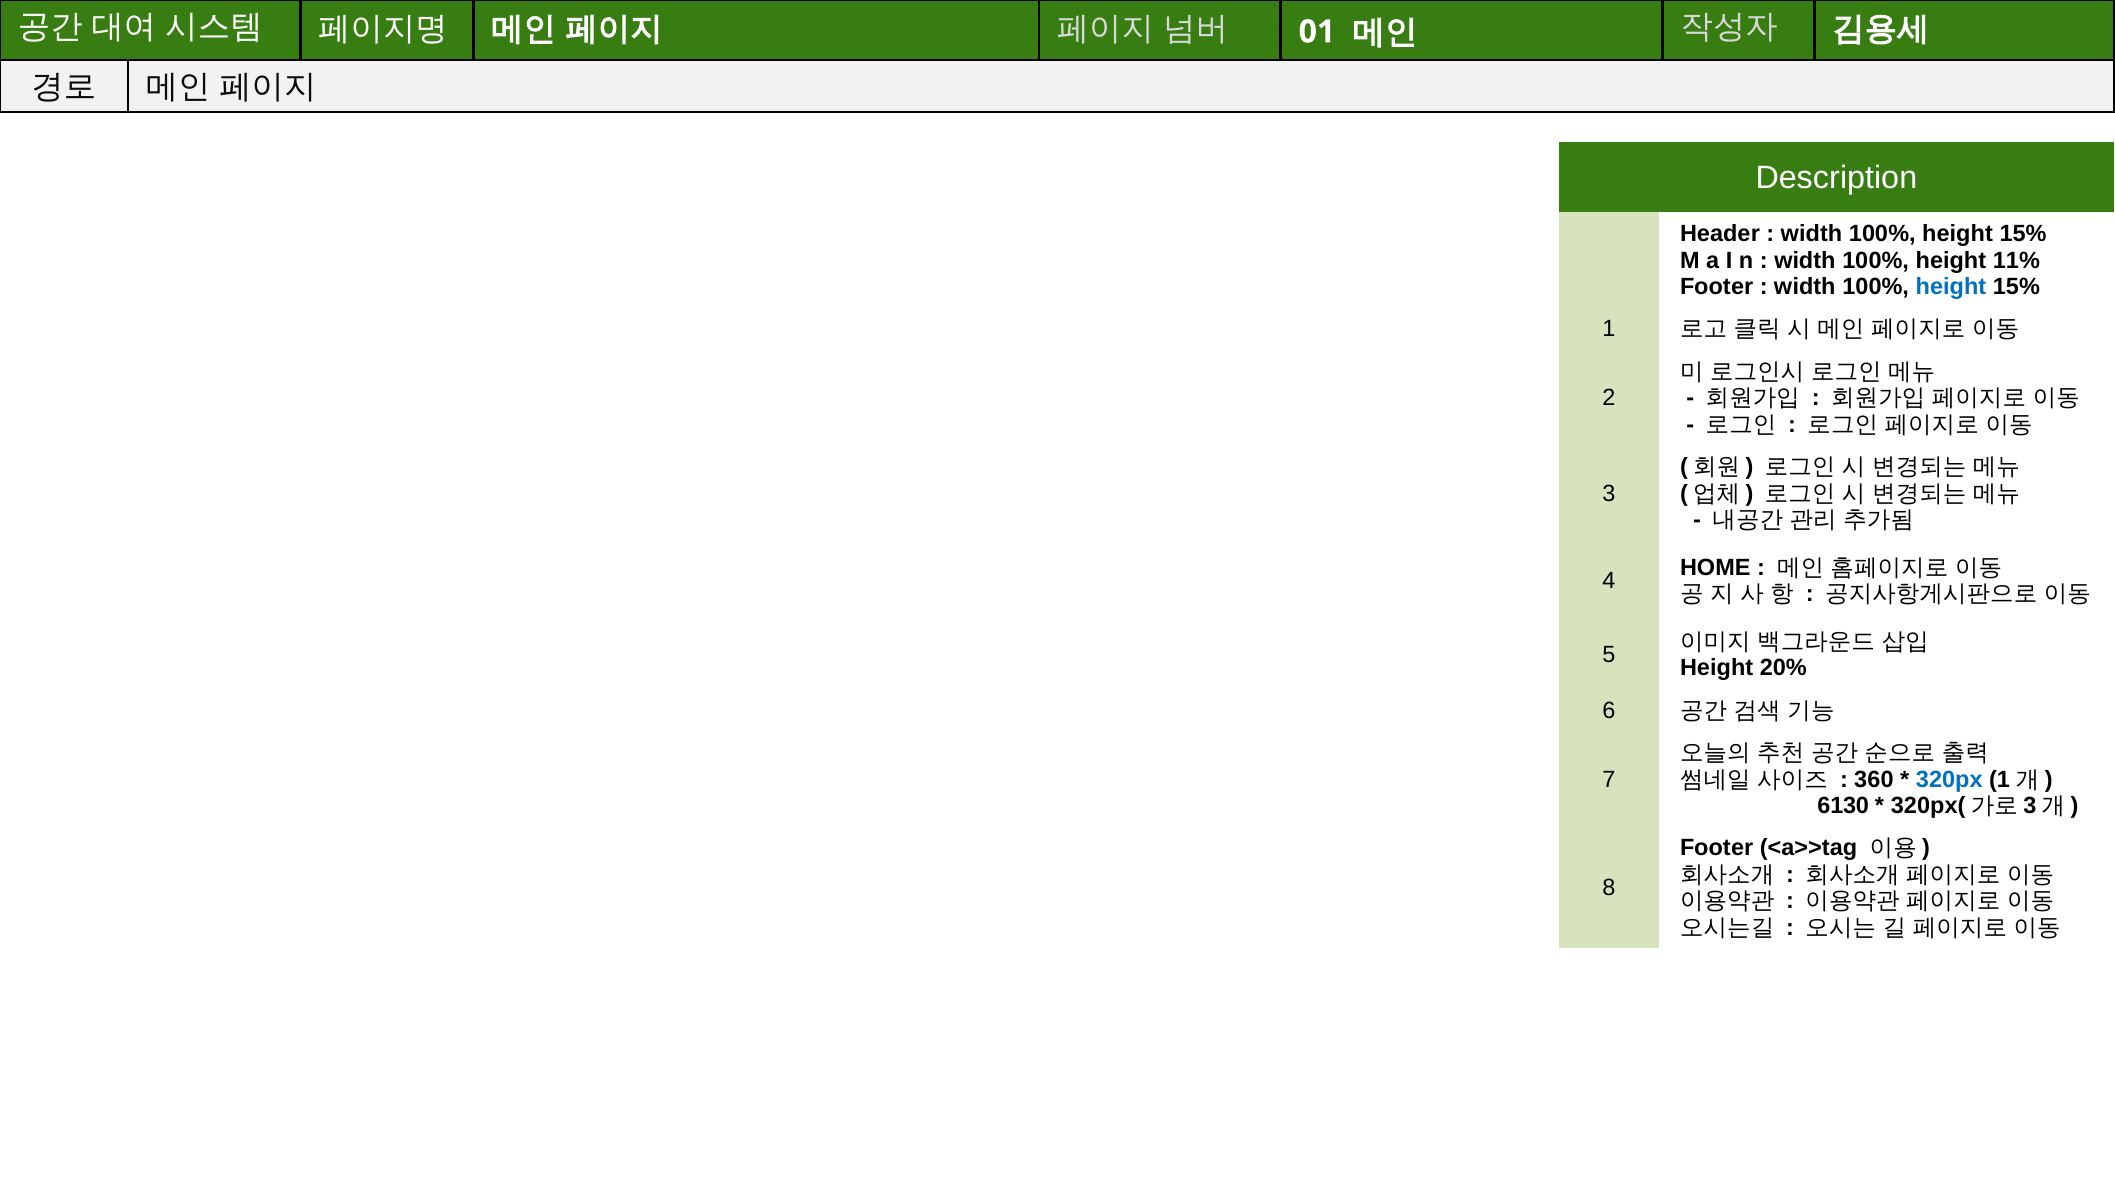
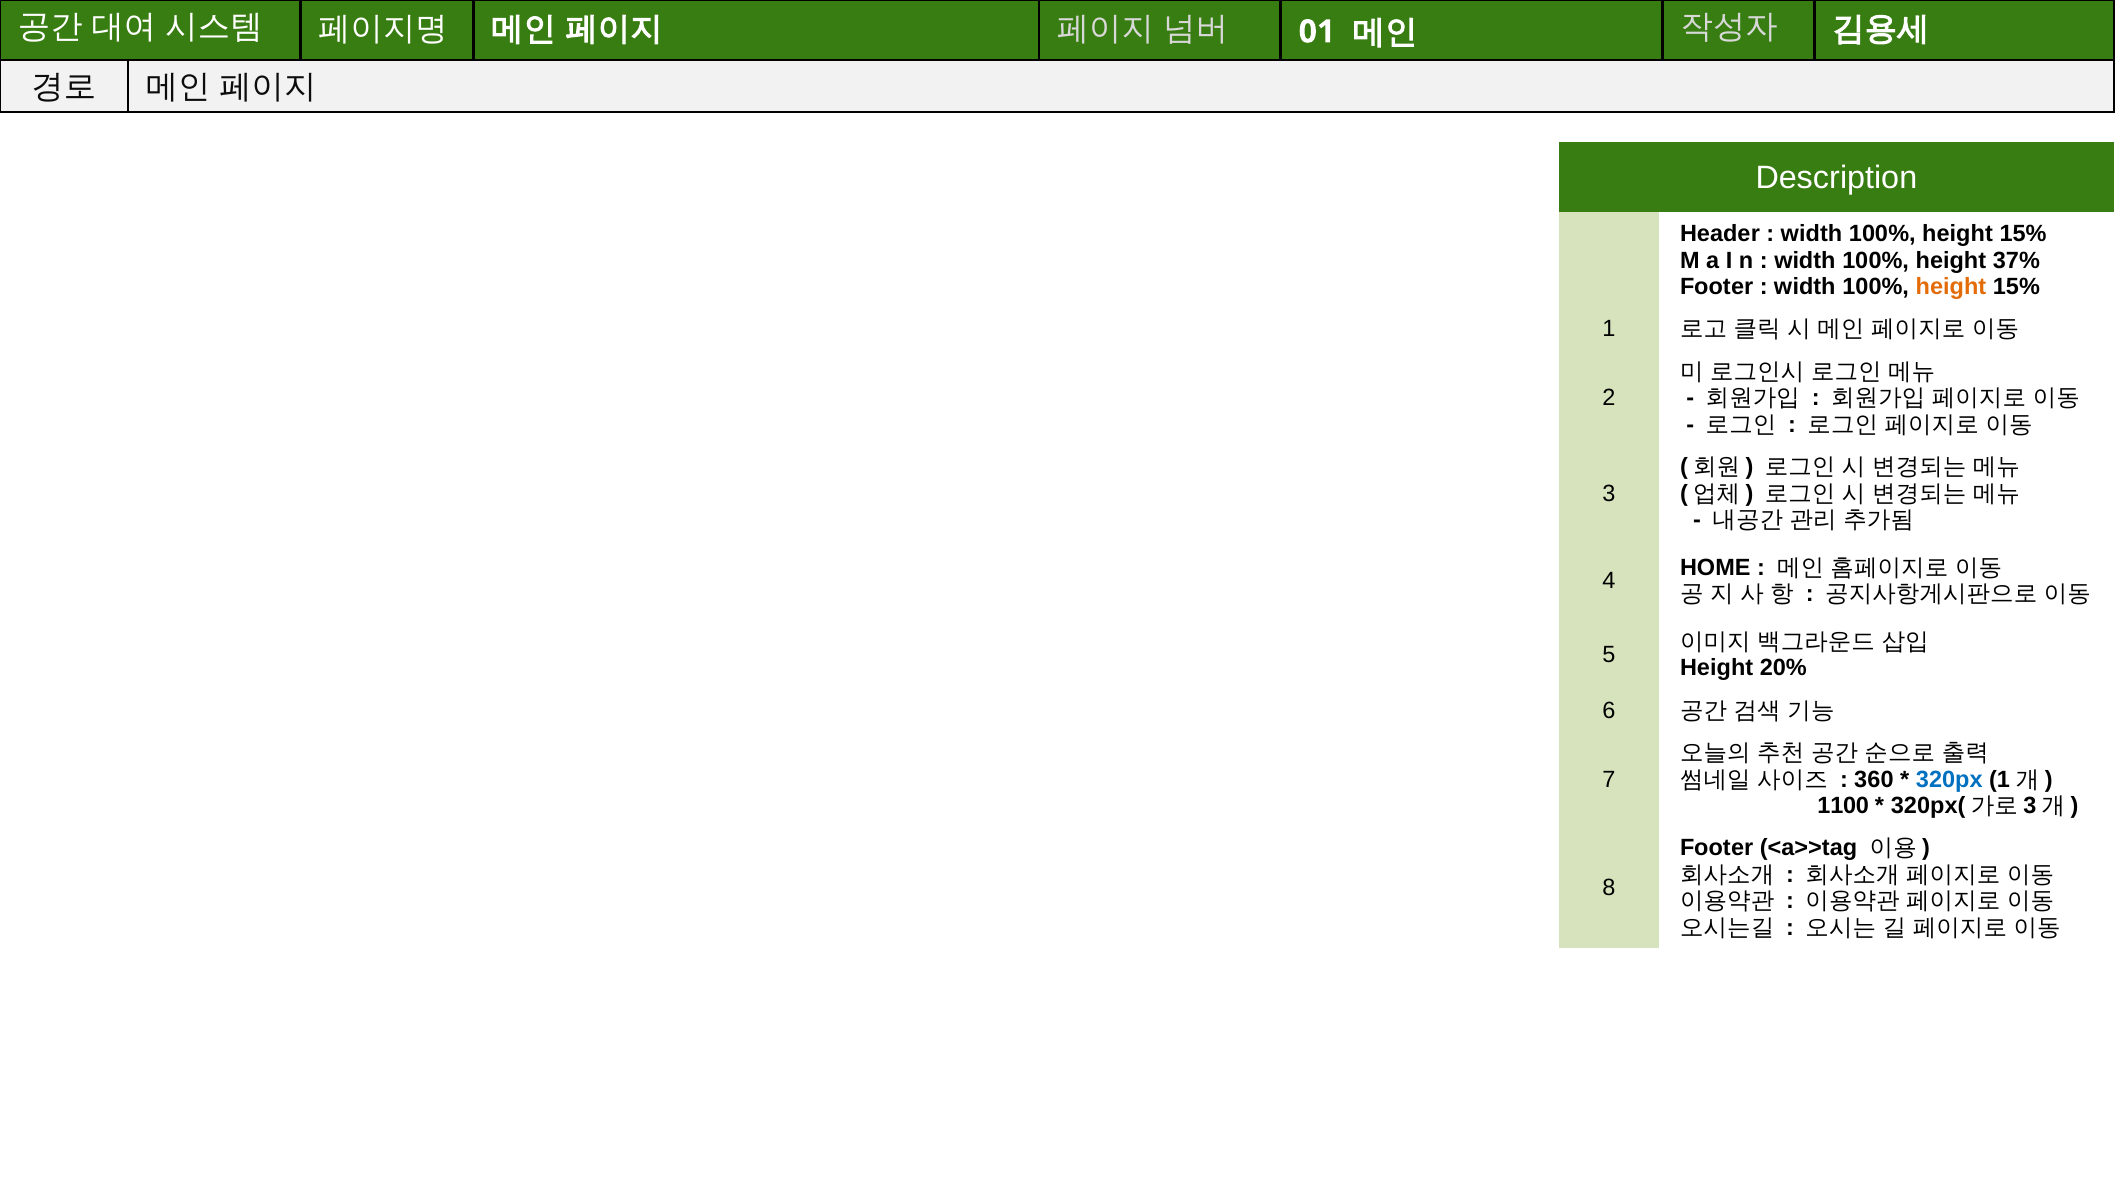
11%: 11% -> 37% (2016, 260)
height colour: blue -> orange (1951, 287)
6130: 6130 -> 1100 (1843, 806)
